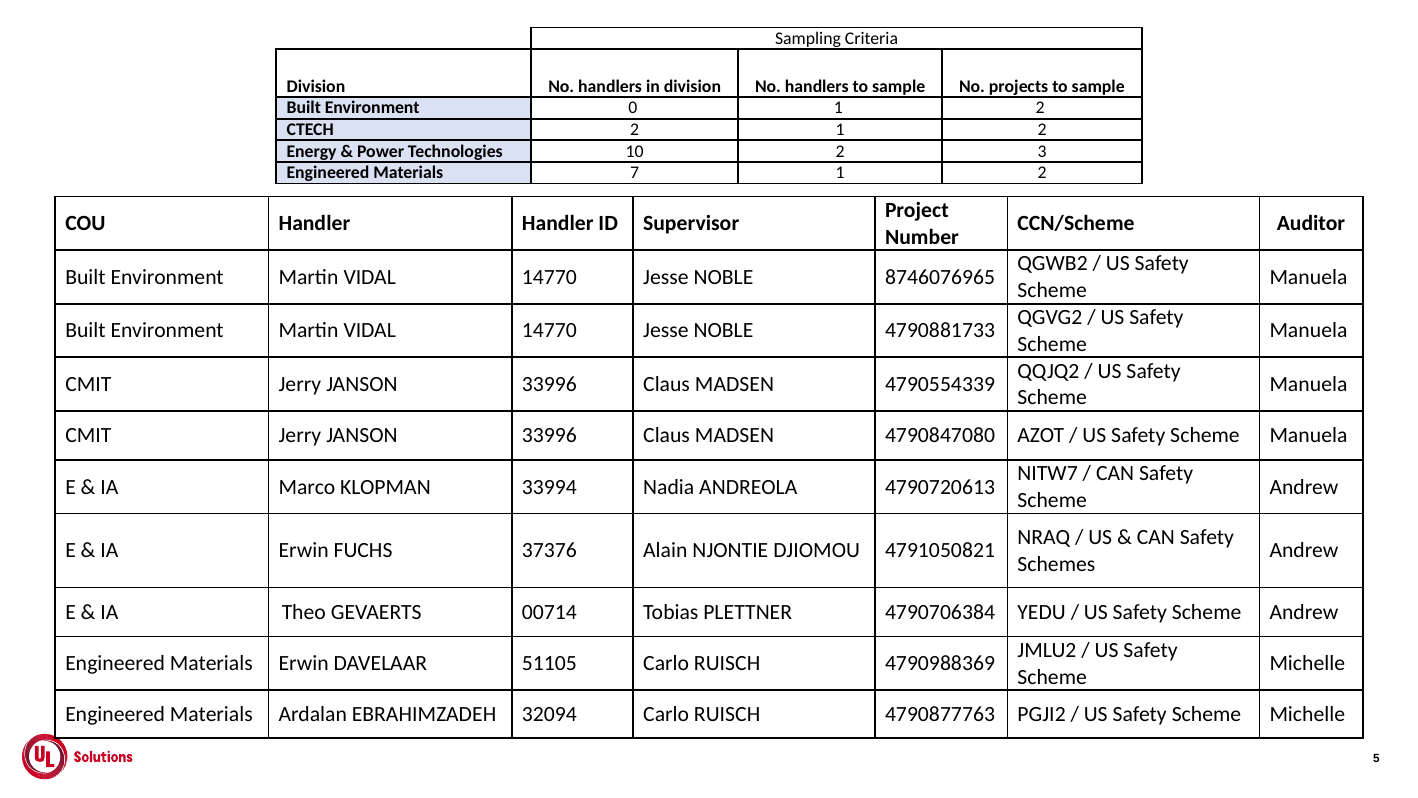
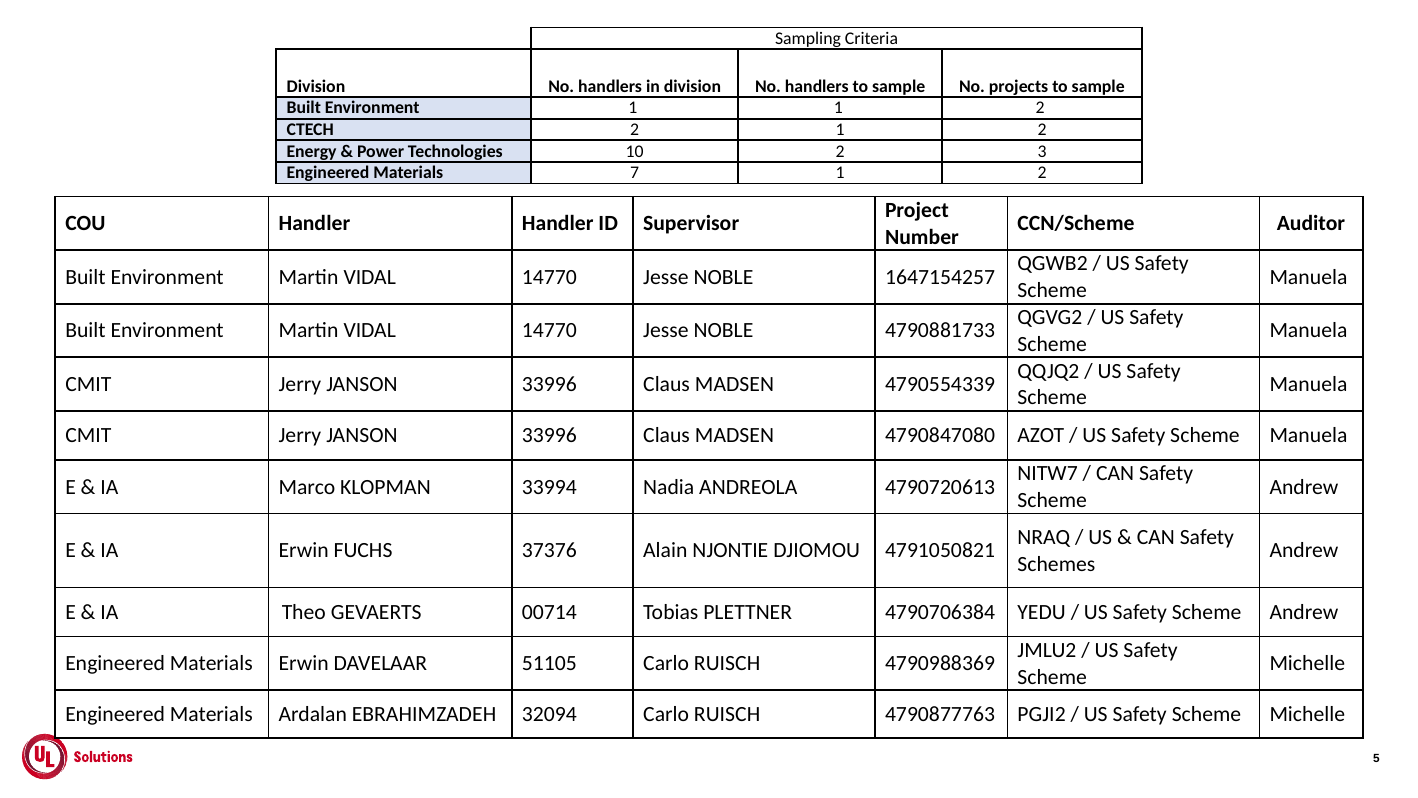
Environment 0: 0 -> 1 (633, 108)
8746076965: 8746076965 -> 1647154257 (940, 277)
